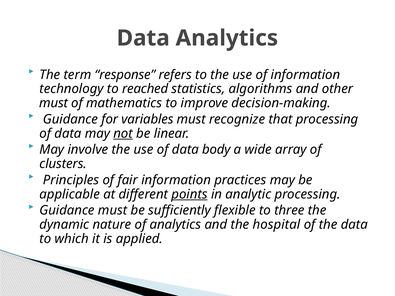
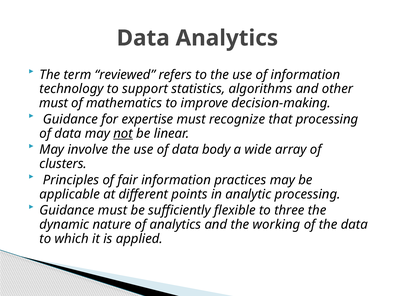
response: response -> reviewed (125, 75)
reached: reached -> support (145, 89)
variables: variables -> expertise (147, 119)
points underline: present -> none (190, 194)
hospital: hospital -> working (276, 225)
